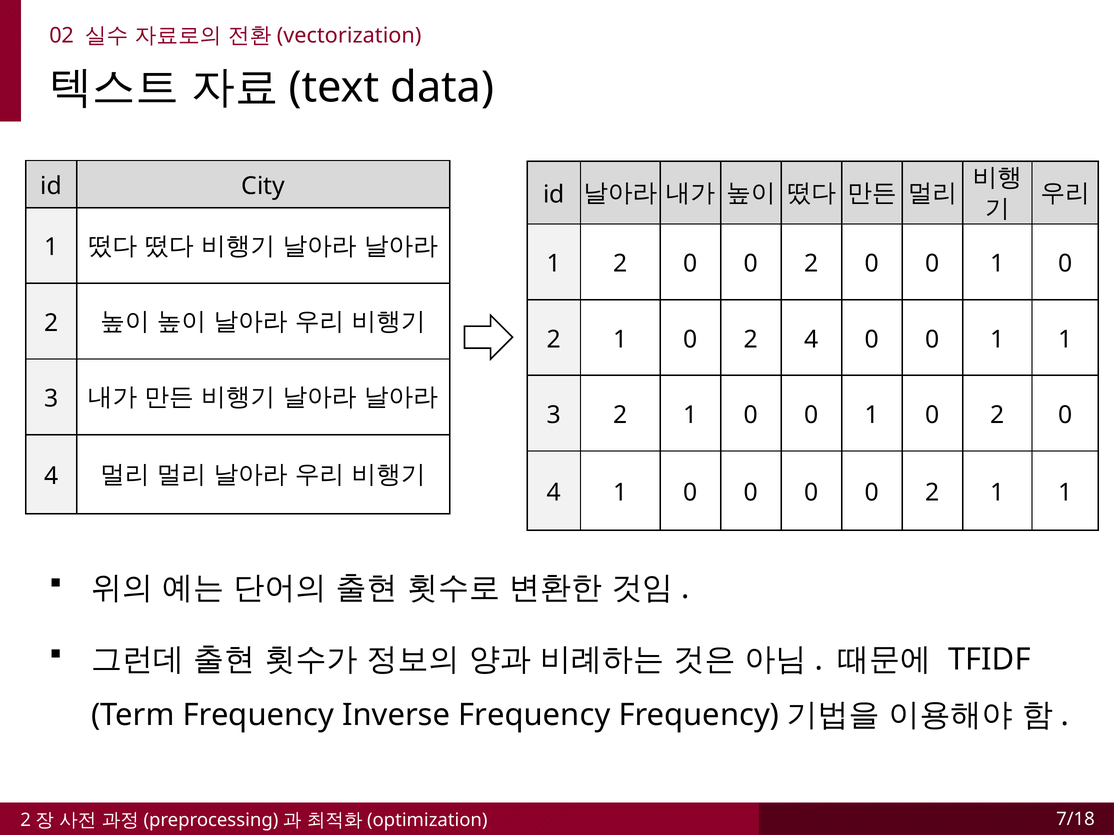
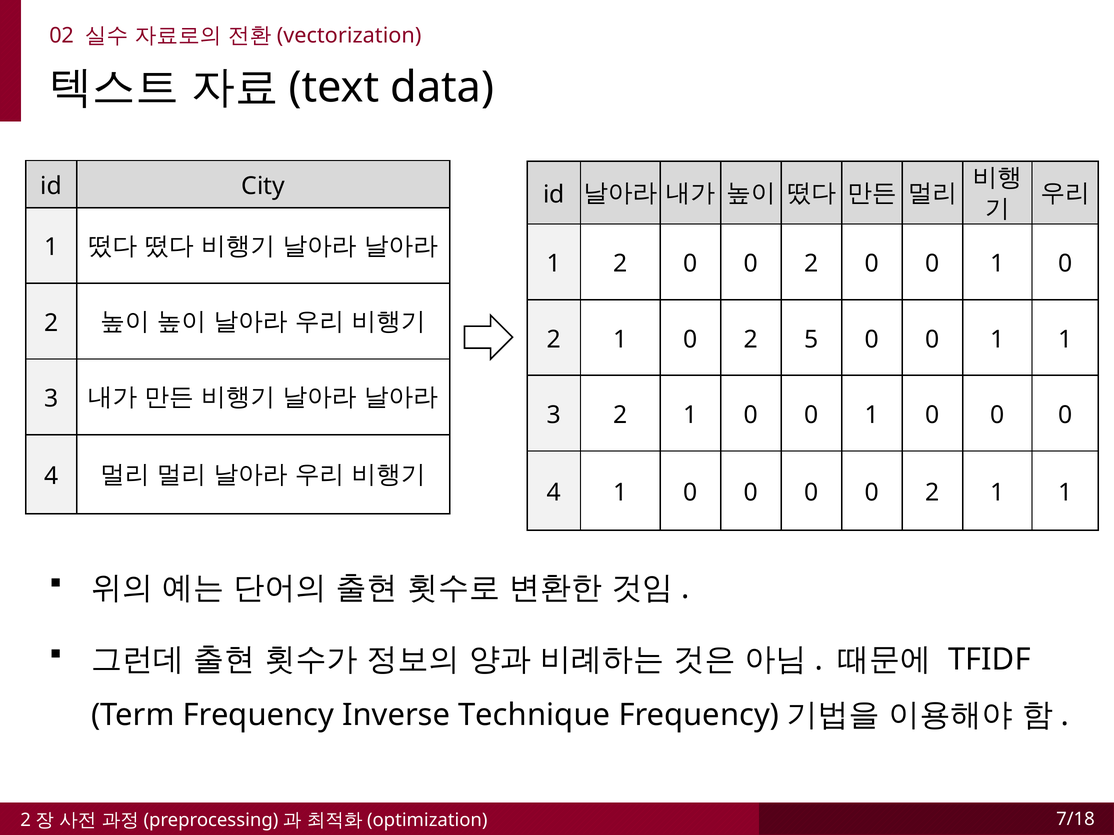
2 4: 4 -> 5 (811, 340)
2: 2 -> 0 (997, 415)
Inverse Frequency: Frequency -> Technique (534, 715)
